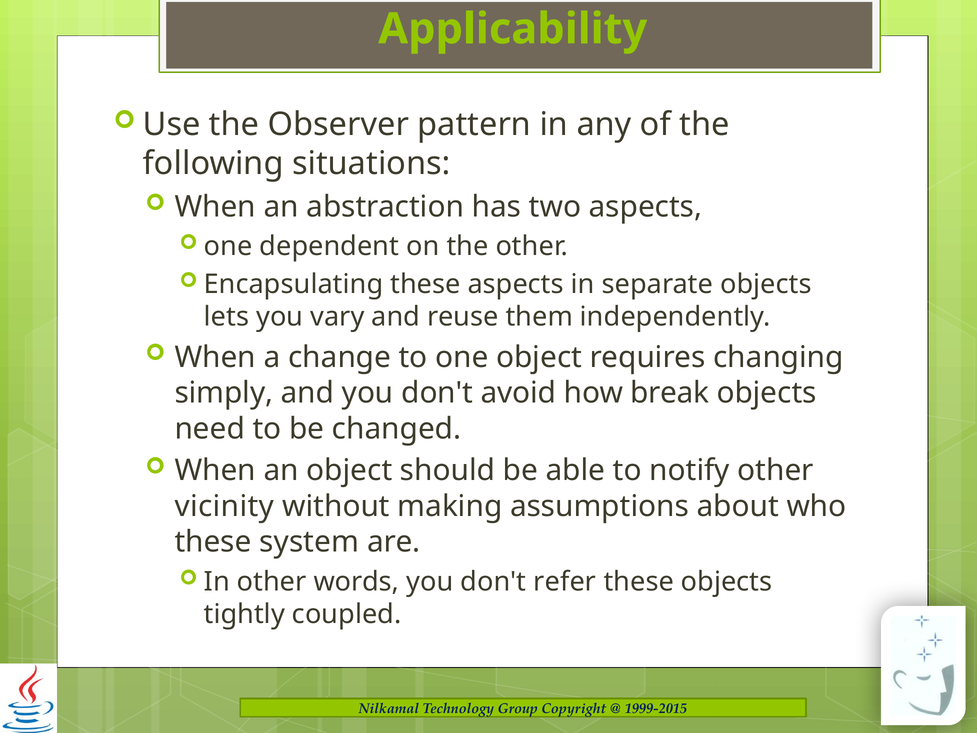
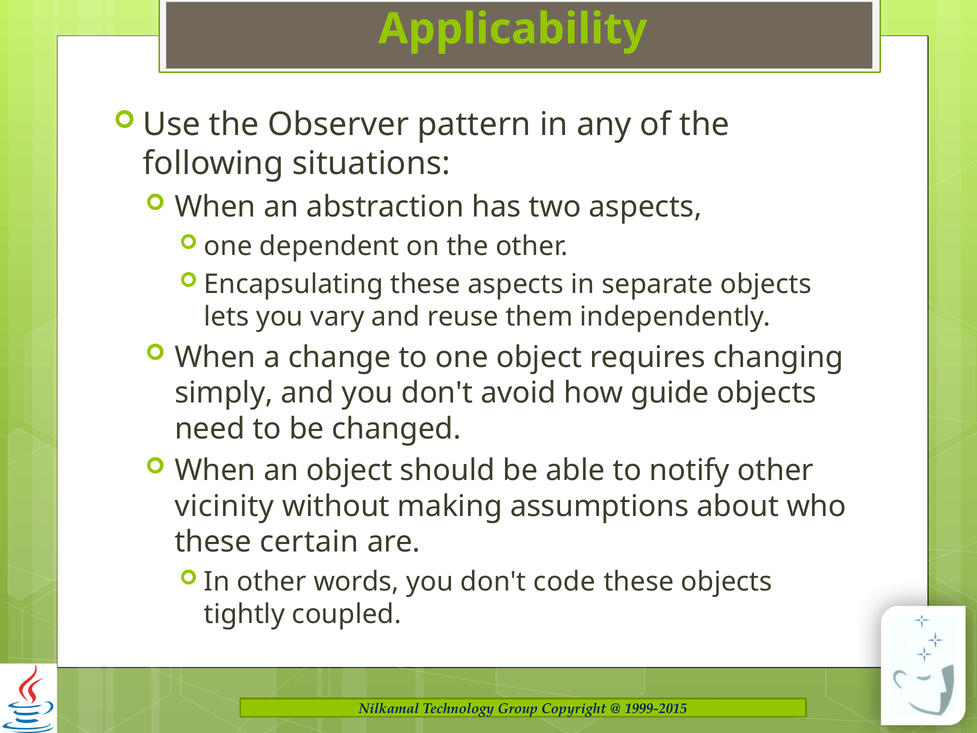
break: break -> guide (670, 393)
system: system -> certain (309, 542)
refer: refer -> code (565, 581)
